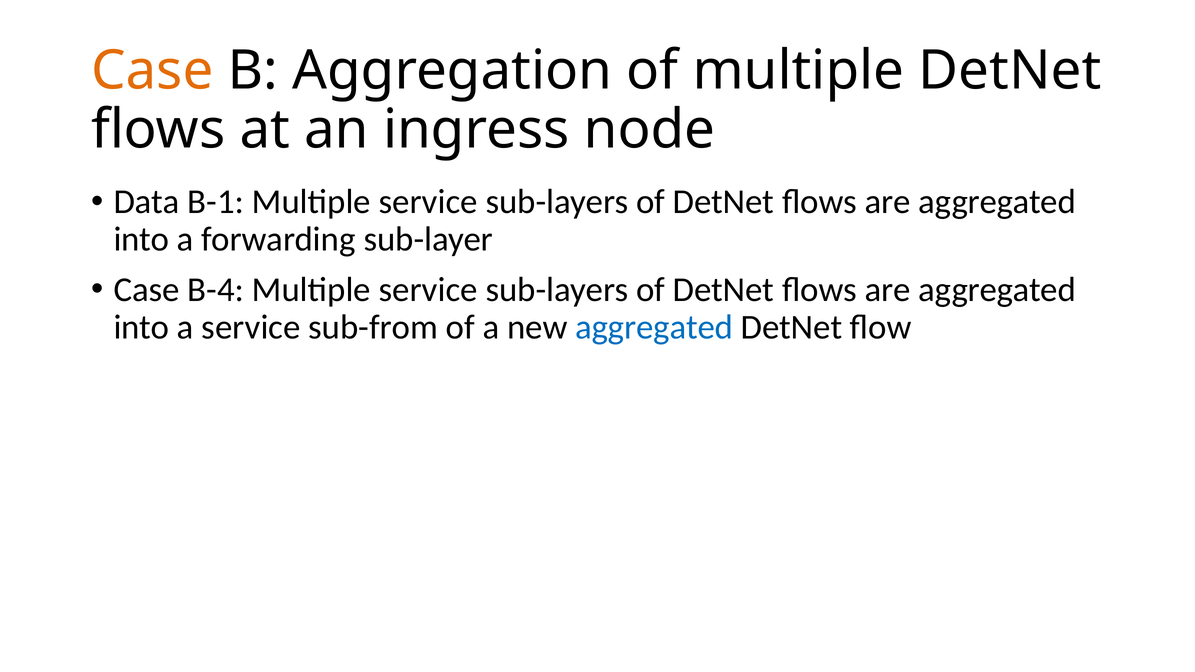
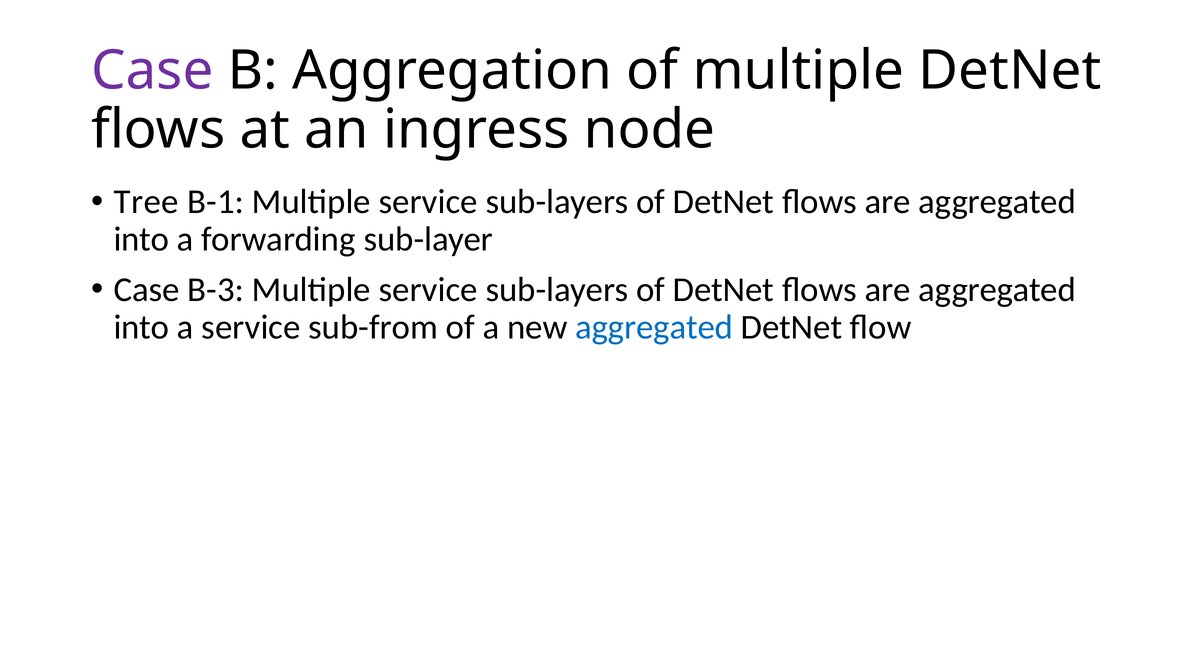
Case colour: orange -> purple (152, 71)
Data: Data -> Tree (146, 202)
B-4: B-4 -> B-3 (216, 290)
